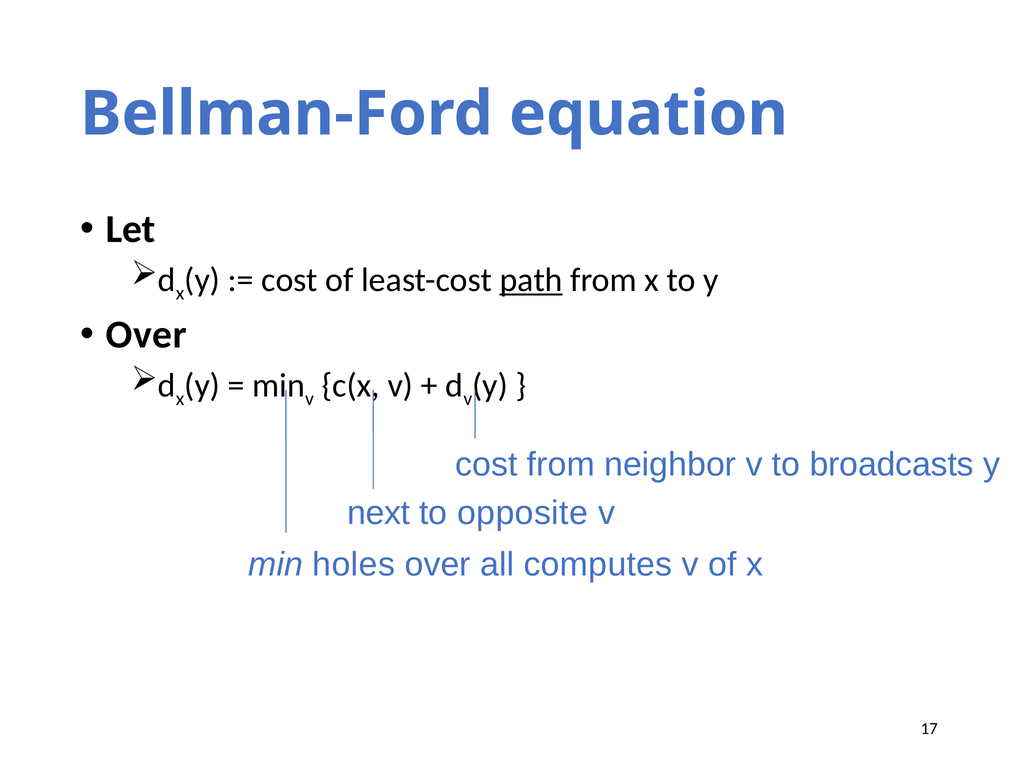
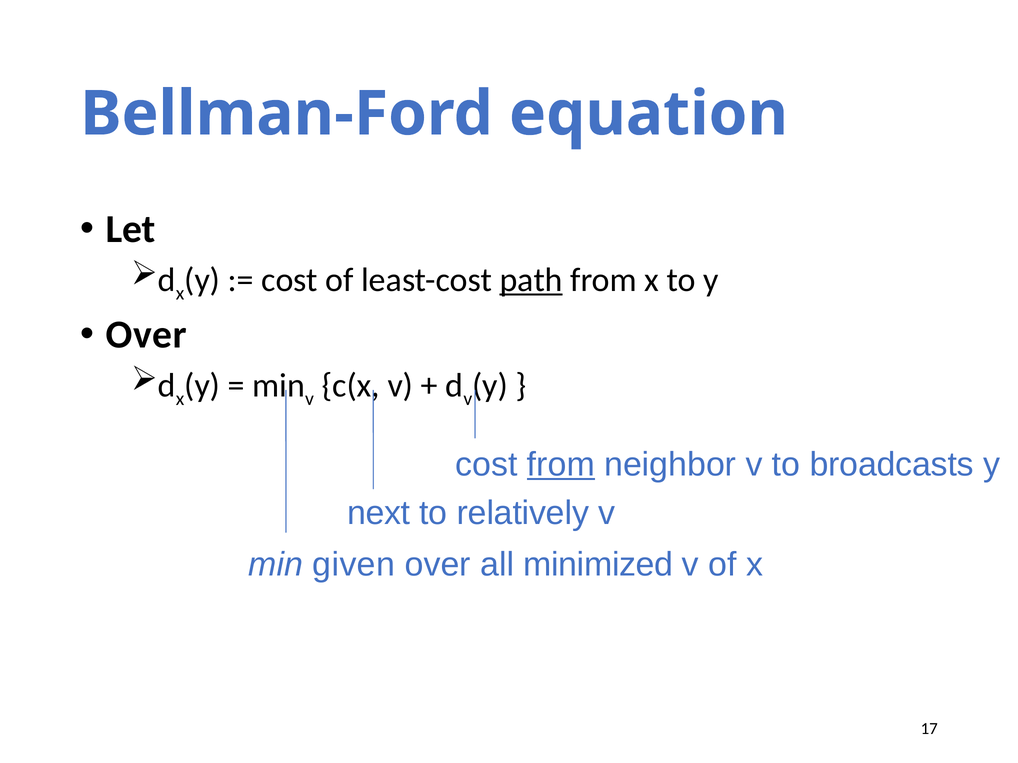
from underline: none -> present (561, 465)
opposite: opposite -> relatively (523, 514)
holes: holes -> given (354, 565)
computes: computes -> minimized (598, 565)
